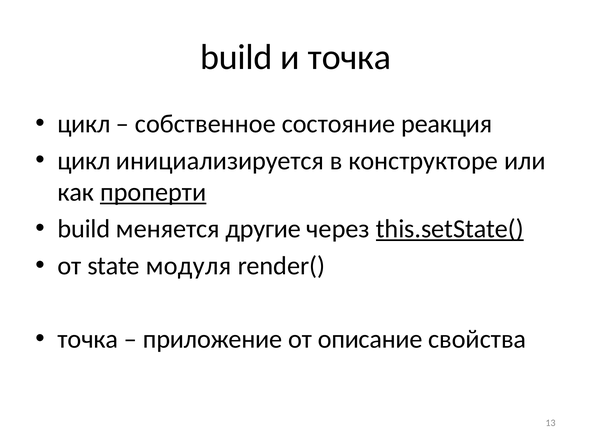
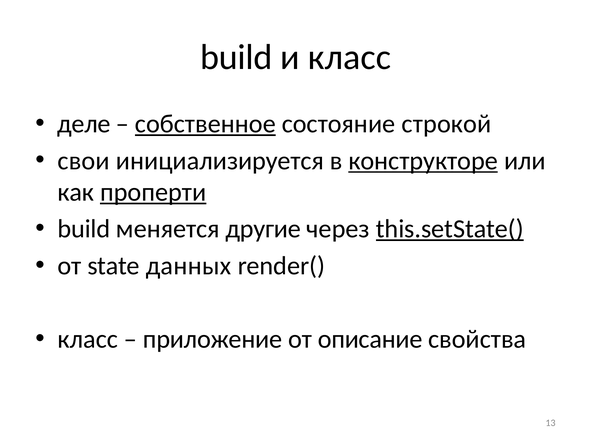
и точка: точка -> класс (349, 57)
цикл: цикл -> деле (84, 124)
собственное underline: none -> present (205, 124)
реакция: реакция -> строкой (447, 124)
цикл: цикл -> свои (84, 161)
конструкторе underline: none -> present (423, 161)
модуля: модуля -> данных (188, 266)
точка: точка -> класс (88, 339)
